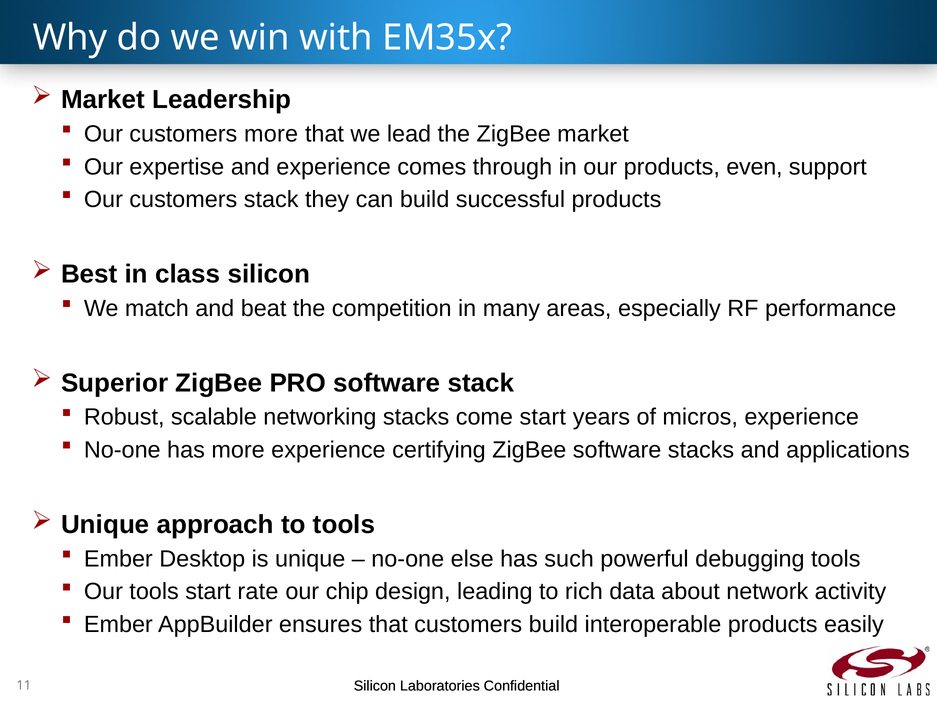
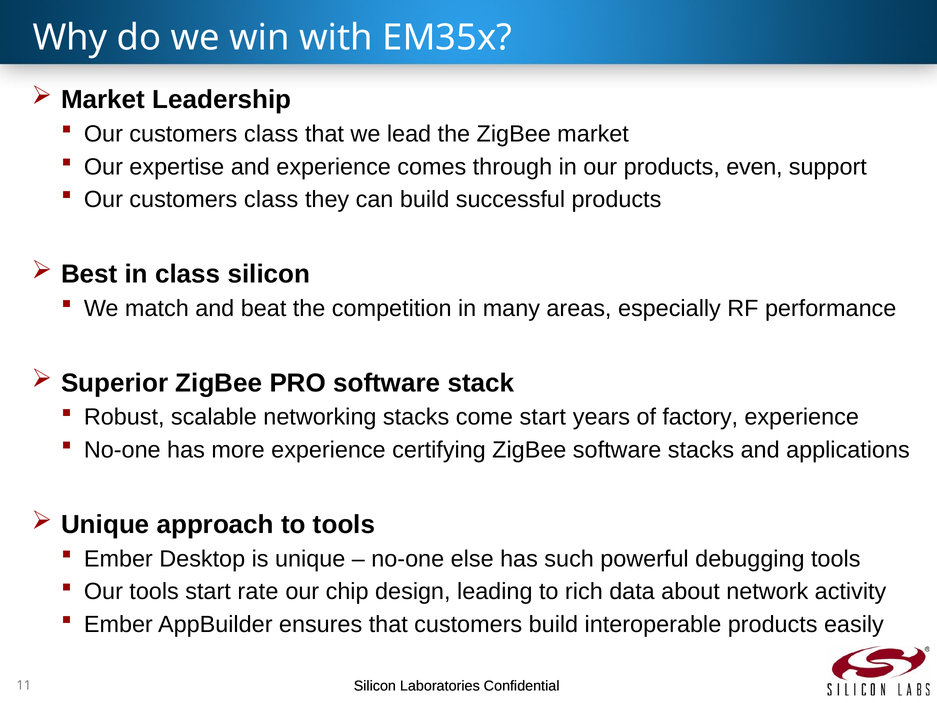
more: more -> class (271, 134)
stack: stack -> class (271, 200)
micros: micros -> factory (700, 417)
